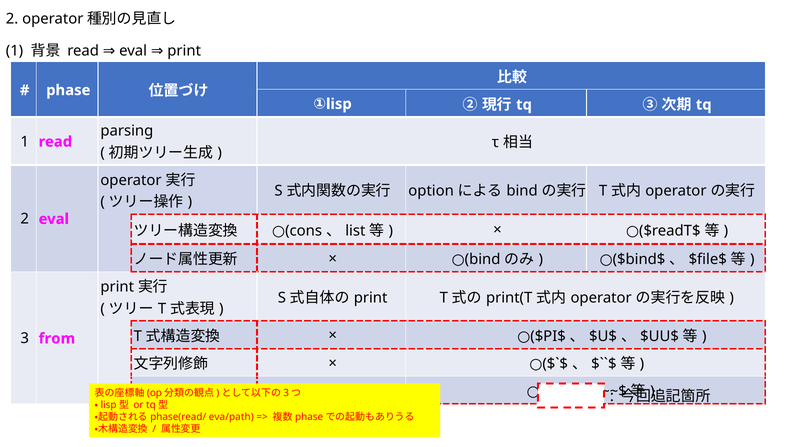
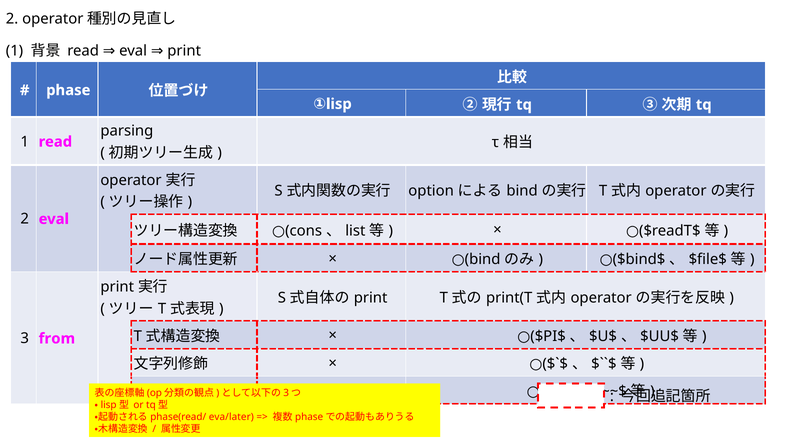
eva/path: eva/path -> eva/later (231, 416)
